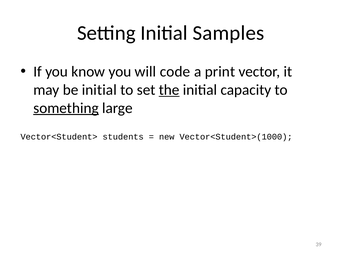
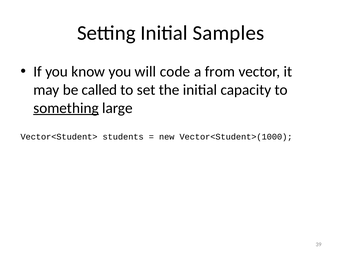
print: print -> from (220, 72)
be initial: initial -> called (99, 90)
the underline: present -> none (169, 90)
